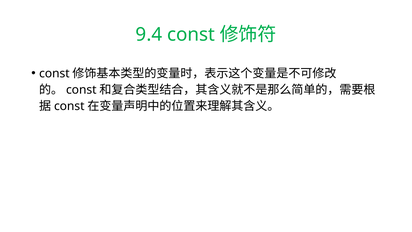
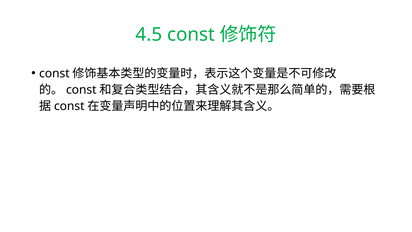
9.4: 9.4 -> 4.5 (149, 35)
